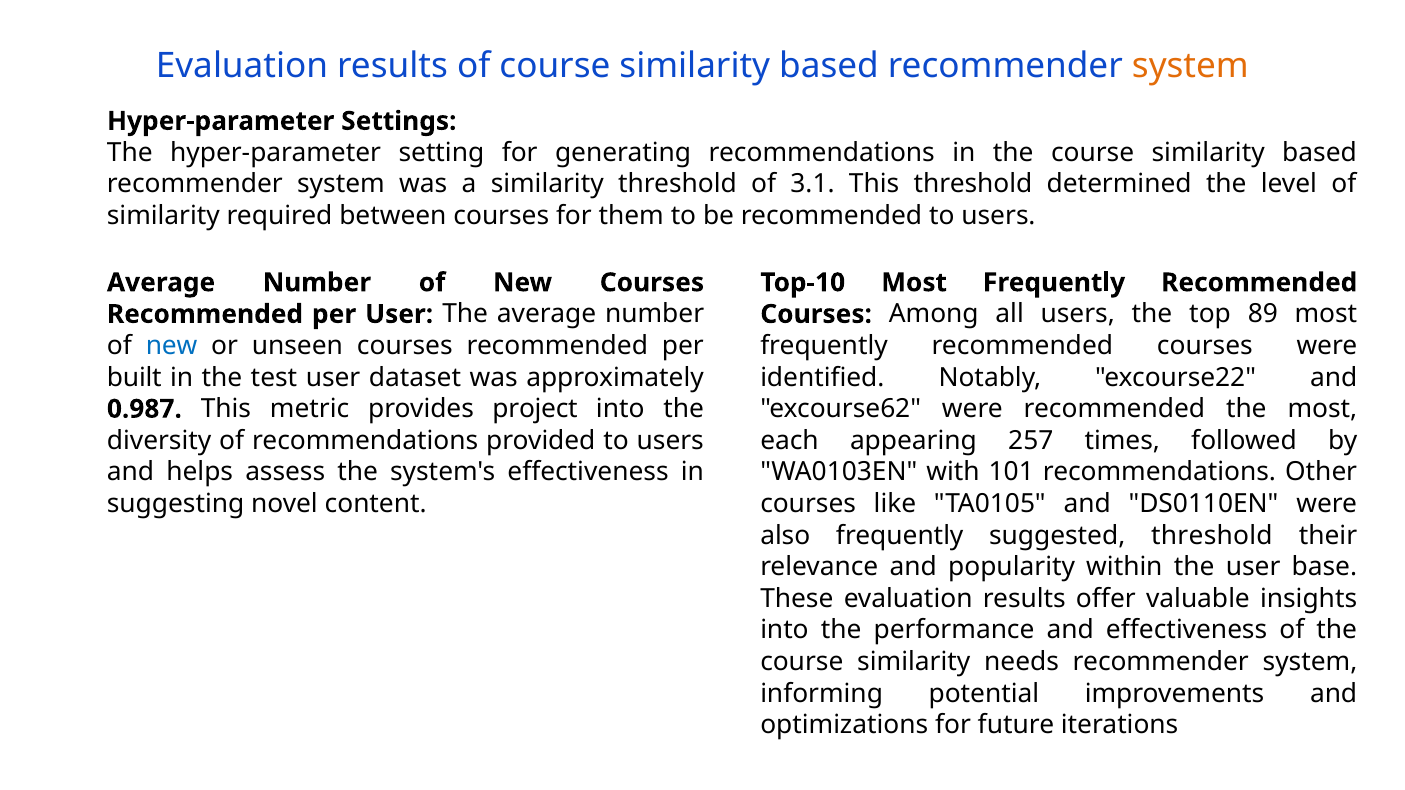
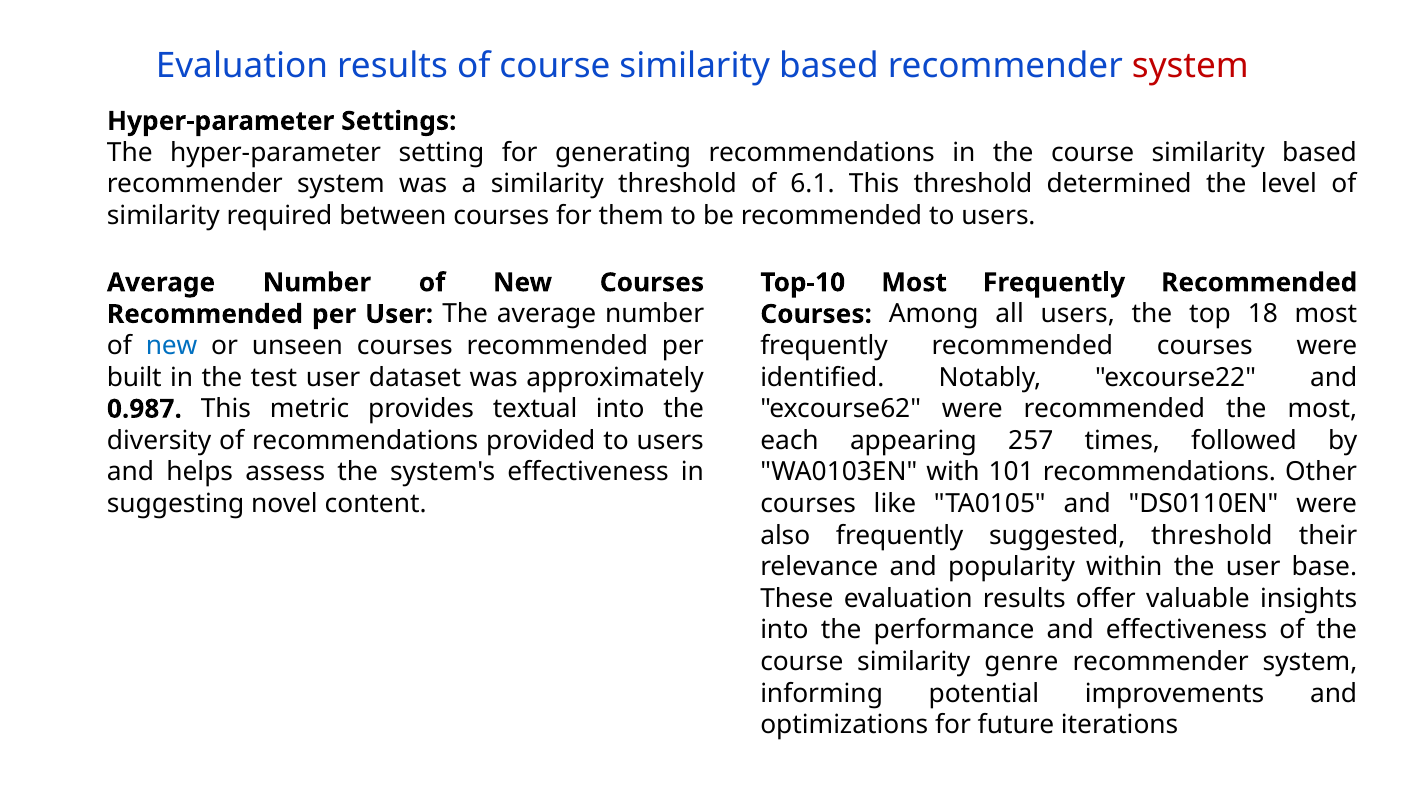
system colour: orange -> red (1190, 66)
3.1: 3.1 -> 6.1 (813, 184)
89: 89 -> 18 (1263, 314)
project: project -> textual (535, 409)
needs: needs -> genre (1021, 662)
